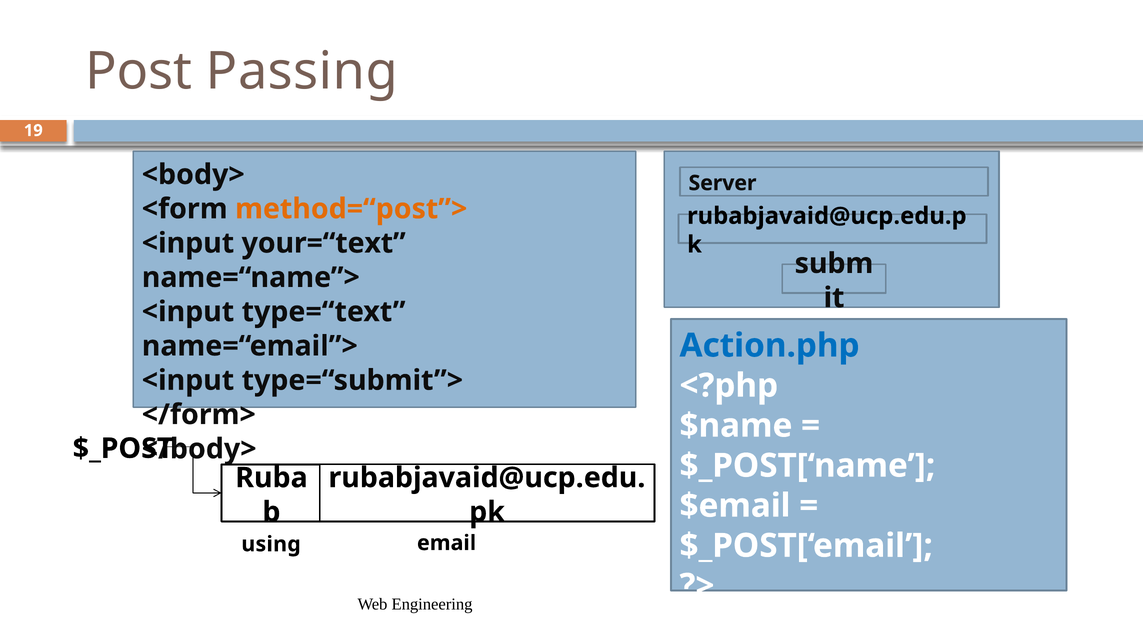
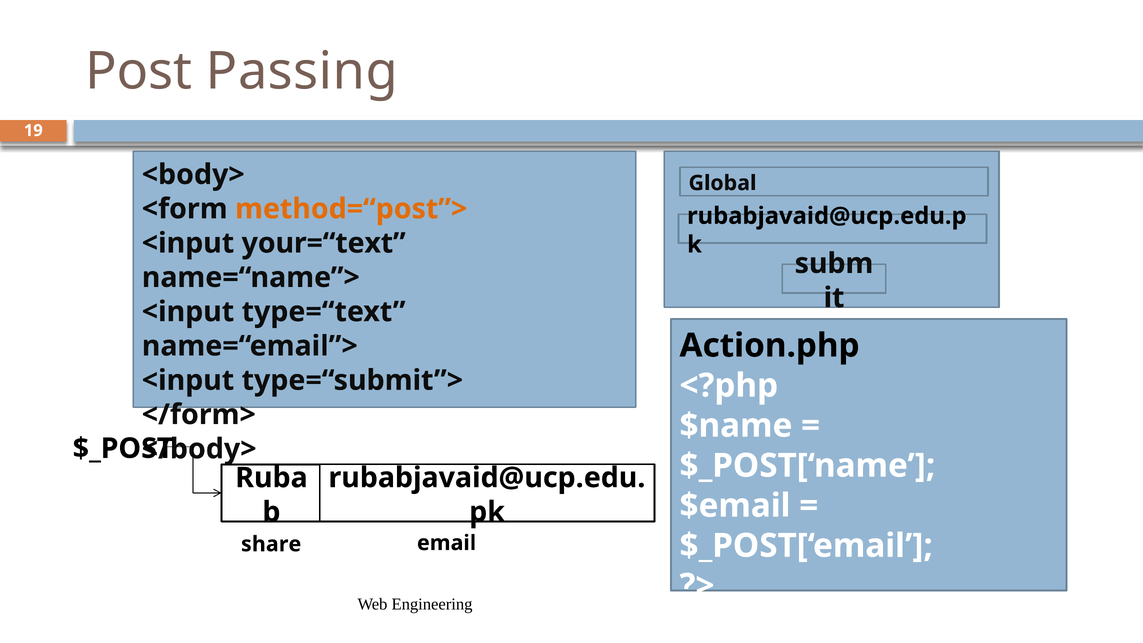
Server: Server -> Global (722, 183)
Action.php colour: blue -> black (770, 346)
using: using -> share (271, 544)
